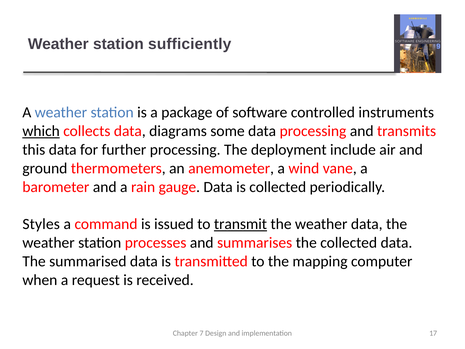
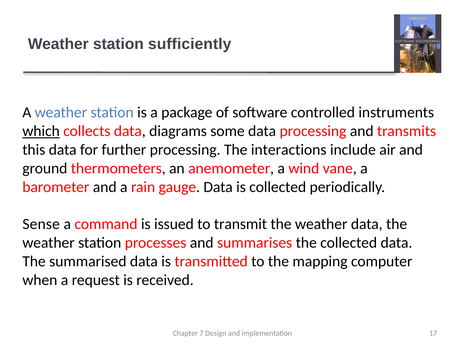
deployment: deployment -> interactions (289, 150)
Styles: Styles -> Sense (41, 224)
transmit underline: present -> none (241, 224)
